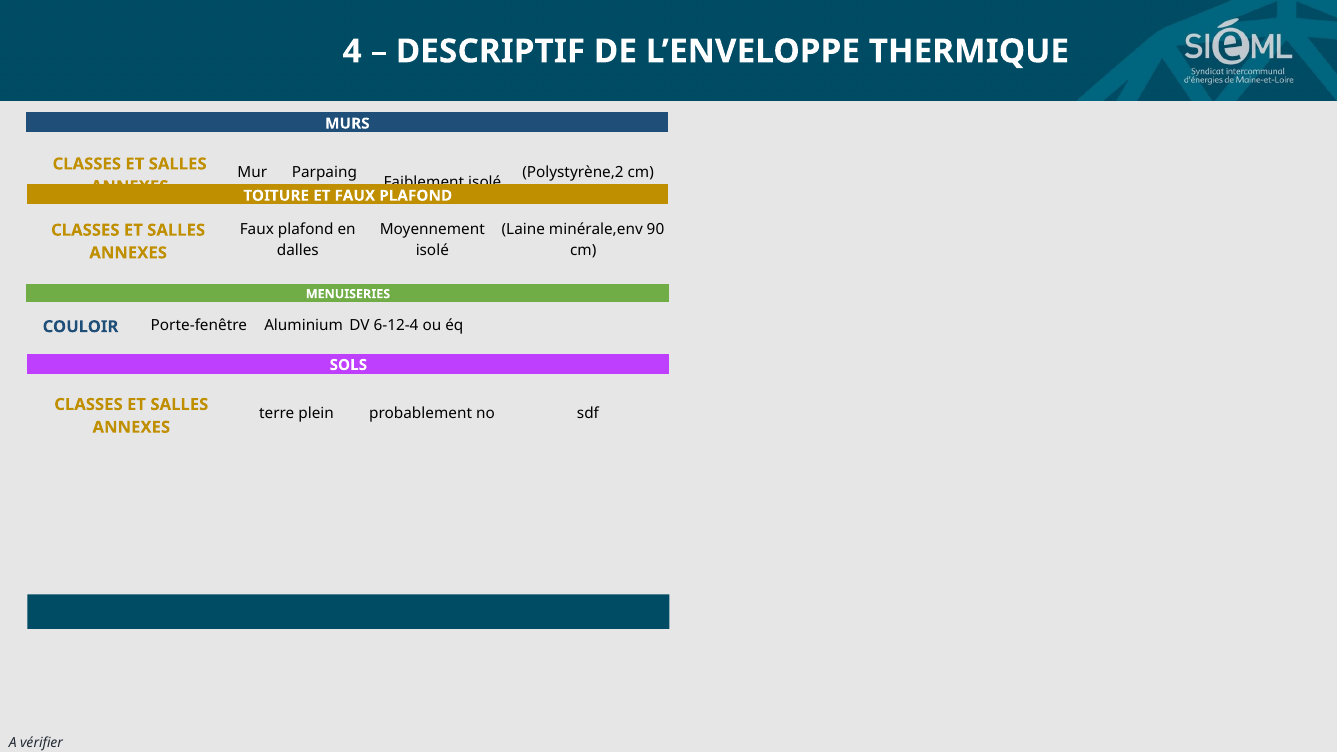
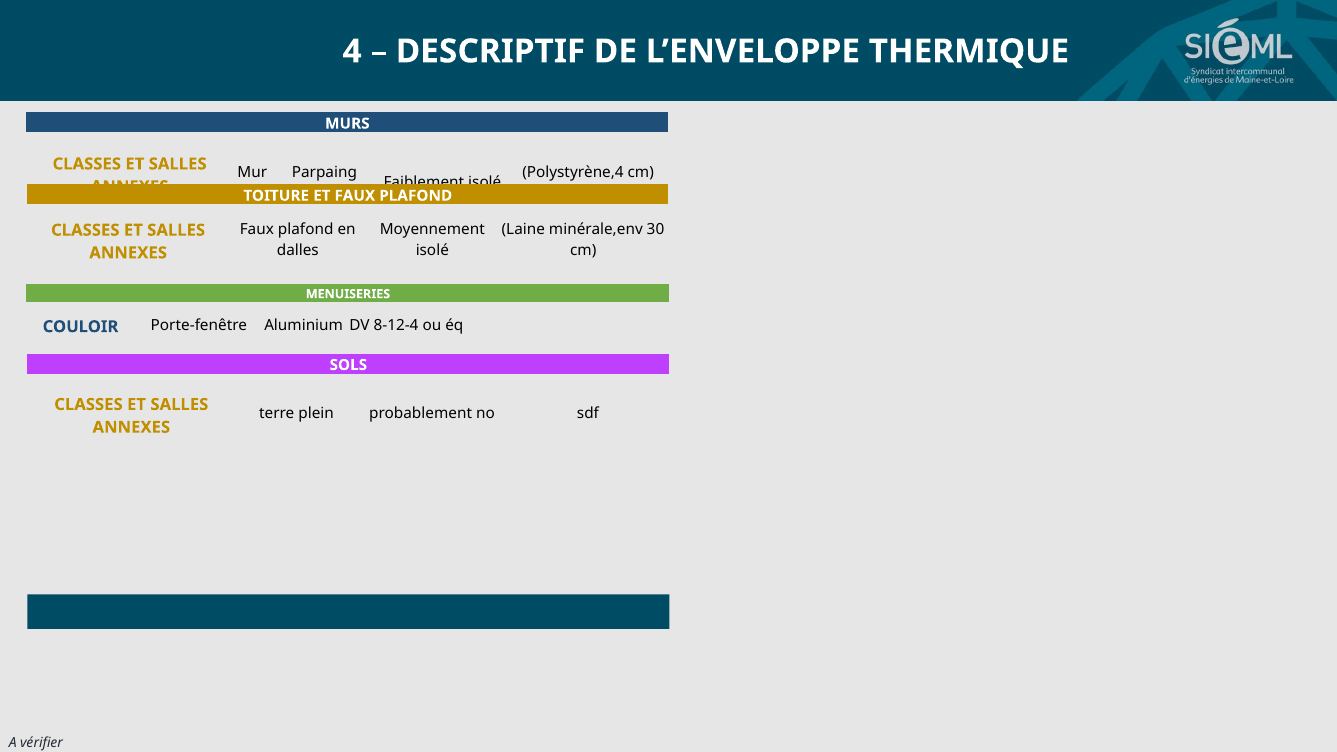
Polystyrène,2: Polystyrène,2 -> Polystyrène,4 (573, 173)
90: 90 -> 30 (656, 229)
6-12-4: 6-12-4 -> 8-12-4 (396, 326)
